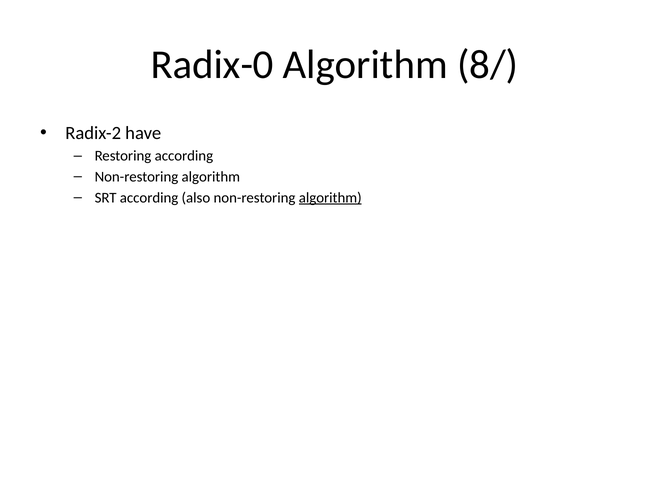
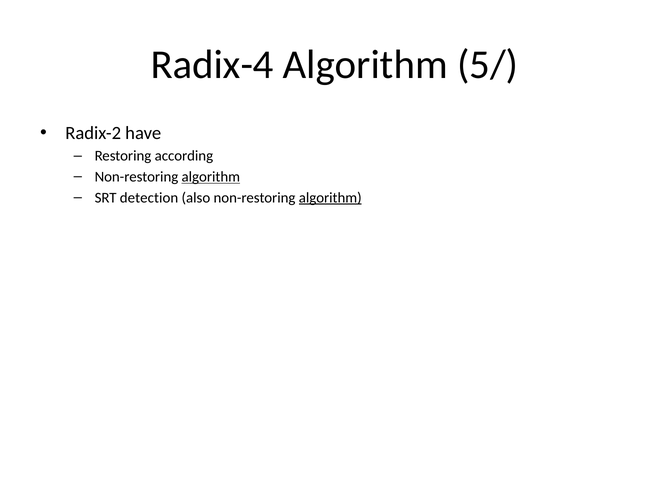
Radix-0: Radix-0 -> Radix-4 (212, 65)
8/: 8/ -> 5/ (488, 65)
algorithm underline: none -> present (211, 177)
SRT according: according -> detection (149, 198)
